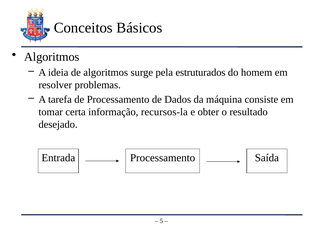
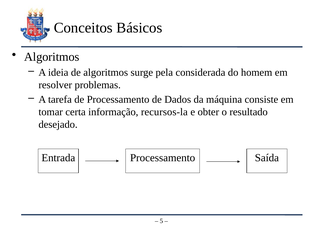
estruturados: estruturados -> considerada (200, 73)
